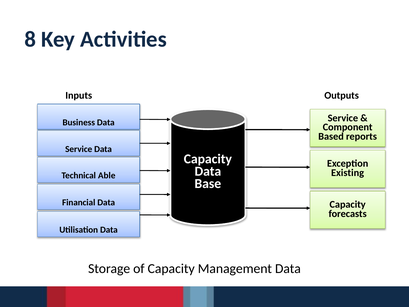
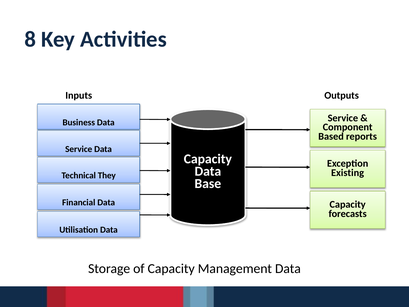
Able: Able -> They (107, 175)
